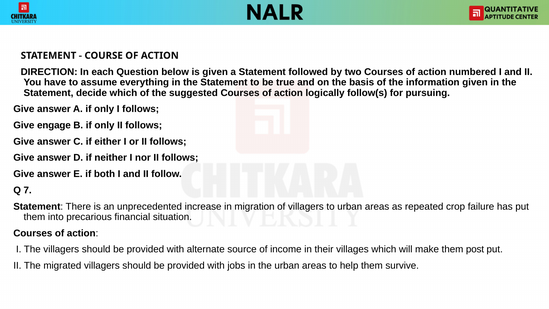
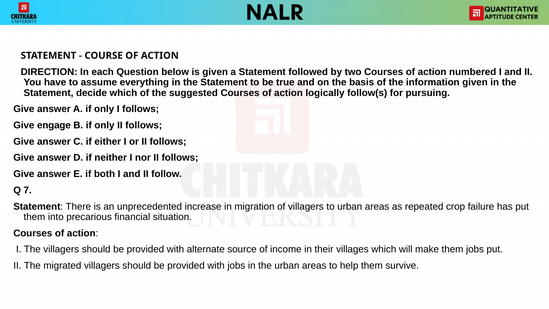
them post: post -> jobs (475, 249)
